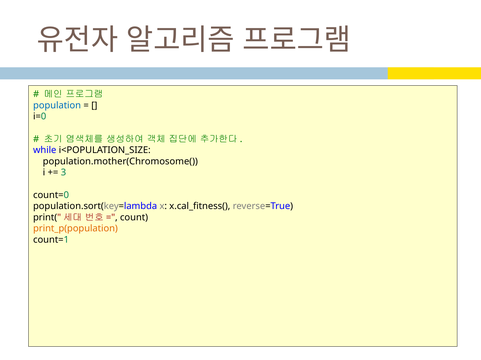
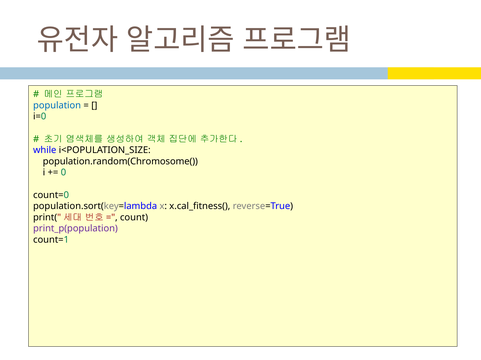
population.mother(Chromosome(: population.mother(Chromosome( -> population.random(Chromosome( (120, 162)
3: 3 -> 0 (63, 173)
print_p(population colour: orange -> purple (75, 229)
